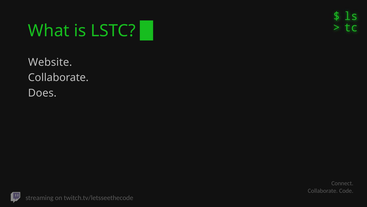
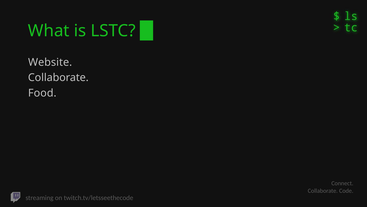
Does: Does -> Food (42, 93)
